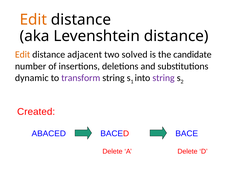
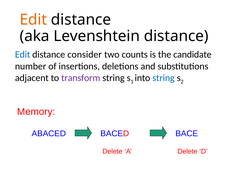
Edit colour: orange -> blue (23, 55)
adjacent: adjacent -> consider (85, 55)
solved: solved -> counts (135, 55)
dynamic: dynamic -> adjacent (32, 78)
string colour: purple -> blue (164, 78)
Created: Created -> Memory (36, 112)
